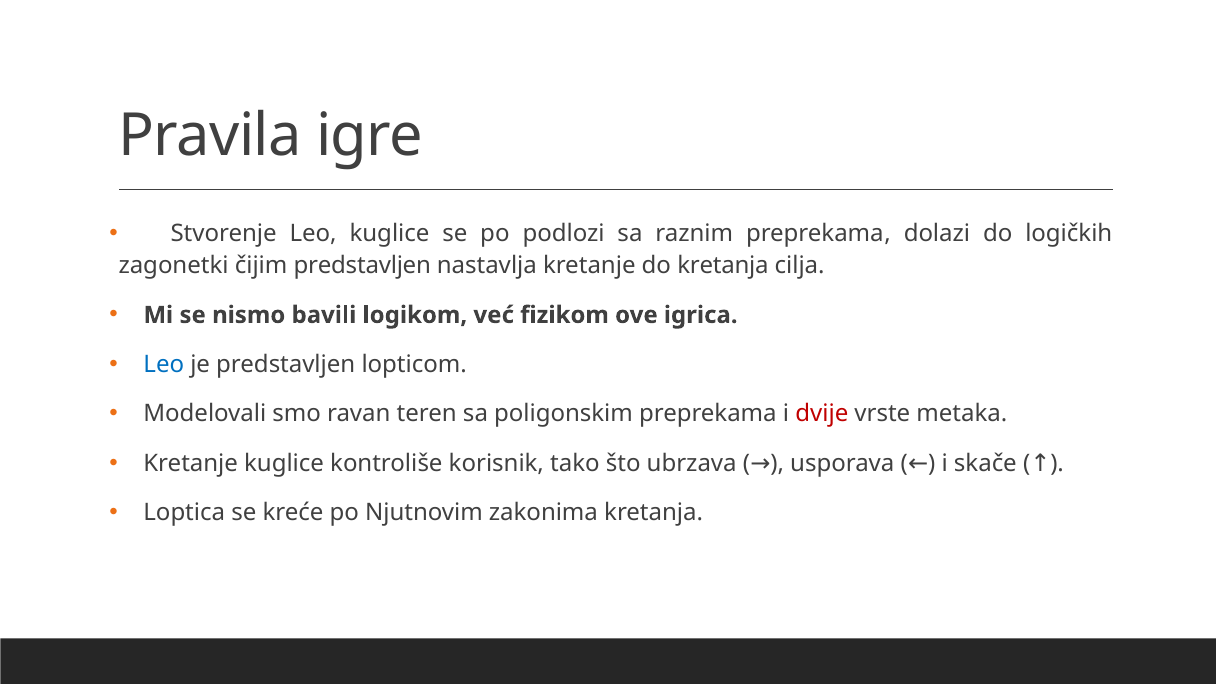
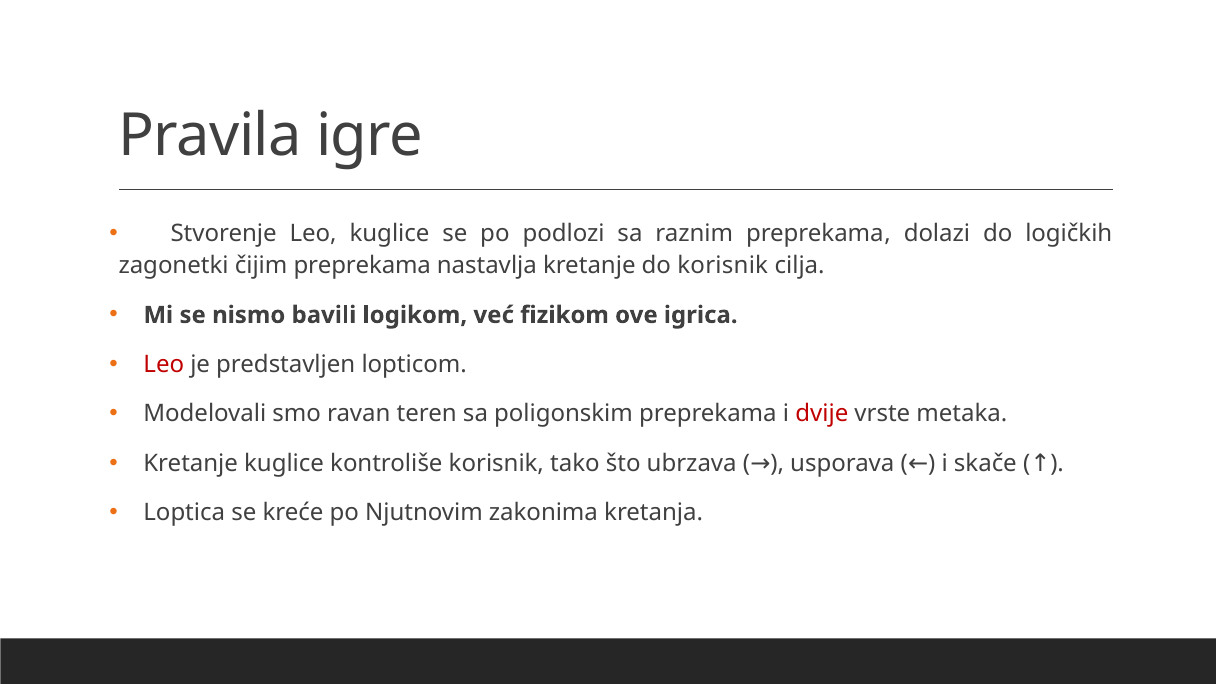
čijim predstavljen: predstavljen -> preprekama (362, 266)
do kretanja: kretanja -> korisnik (723, 266)
Leo colour: blue -> red (164, 365)
